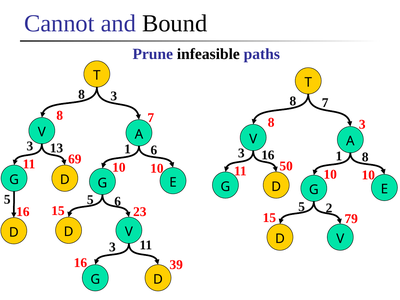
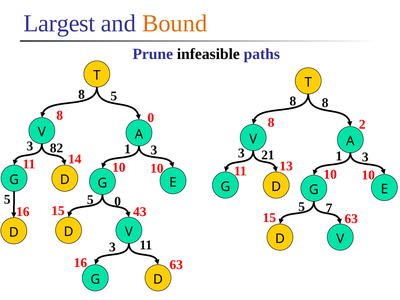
Cannot: Cannot -> Largest (59, 23)
Bound colour: black -> orange (175, 23)
3: 3 -> 5 (114, 96)
7: 7 -> 8 (325, 103)
7: 7 -> 0 (151, 118)
3: 3 -> 2 (362, 125)
13: 13 -> 82 (57, 148)
6: 6 -> 3 (154, 150)
3 16: 16 -> 21 (268, 155)
8: 8 -> 3 (365, 157)
69: 69 -> 14 (75, 159)
50: 50 -> 13 (286, 166)
5 6: 6 -> 0 (118, 201)
2: 2 -> 7 (329, 208)
23: 23 -> 43 (140, 212)
15 79: 79 -> 63 (351, 219)
16 39: 39 -> 63 (176, 265)
